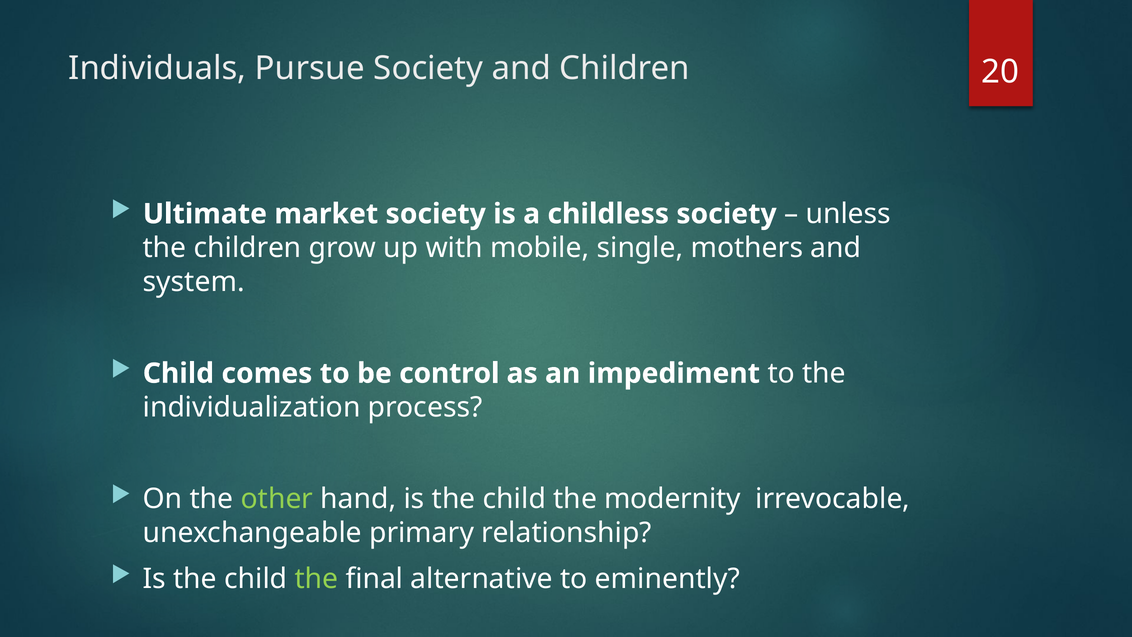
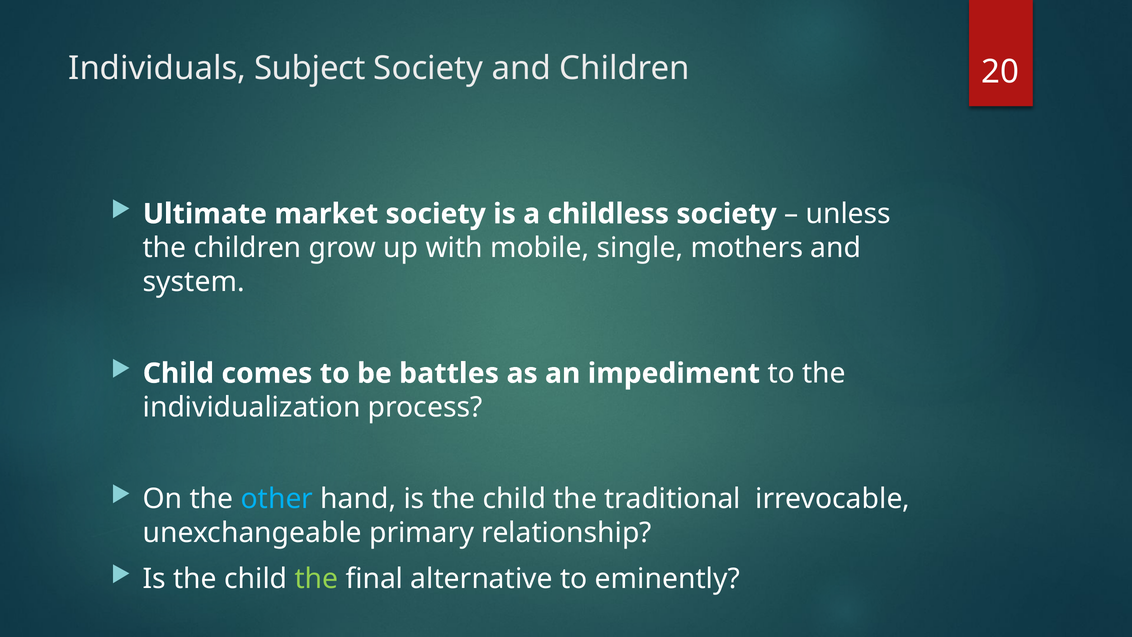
Pursue: Pursue -> Subject (310, 68)
control: control -> battles (449, 373)
other colour: light green -> light blue (277, 499)
modernity: modernity -> traditional (672, 499)
